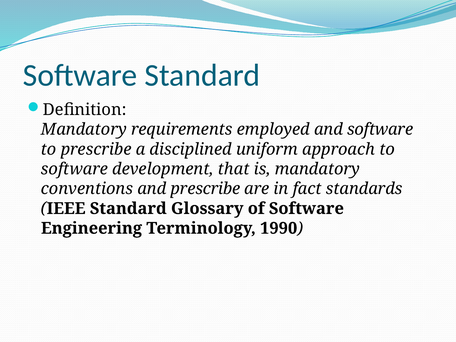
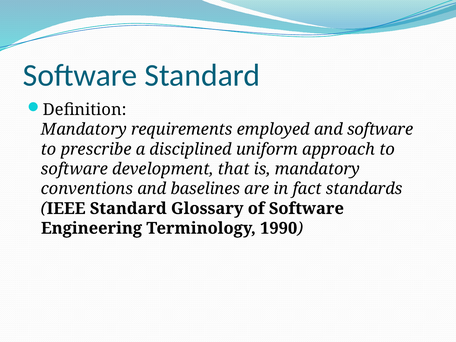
and prescribe: prescribe -> baselines (205, 189)
